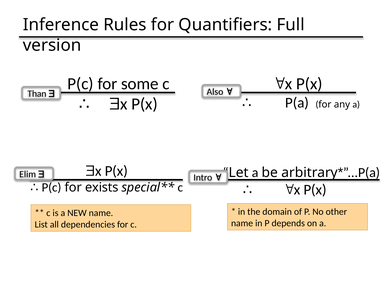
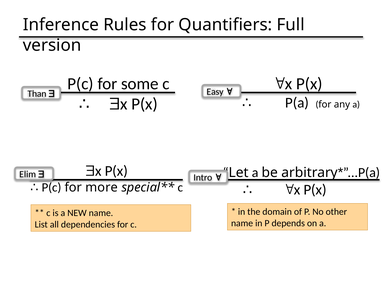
Also: Also -> Easy (215, 92)
exists: exists -> more (102, 187)
